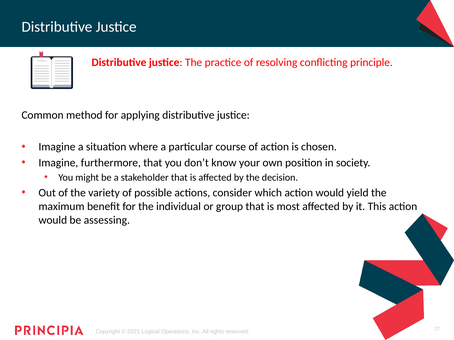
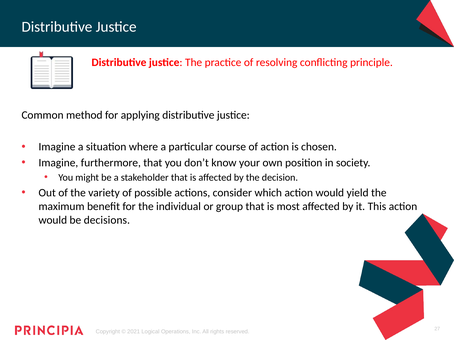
assessing: assessing -> decisions (107, 220)
